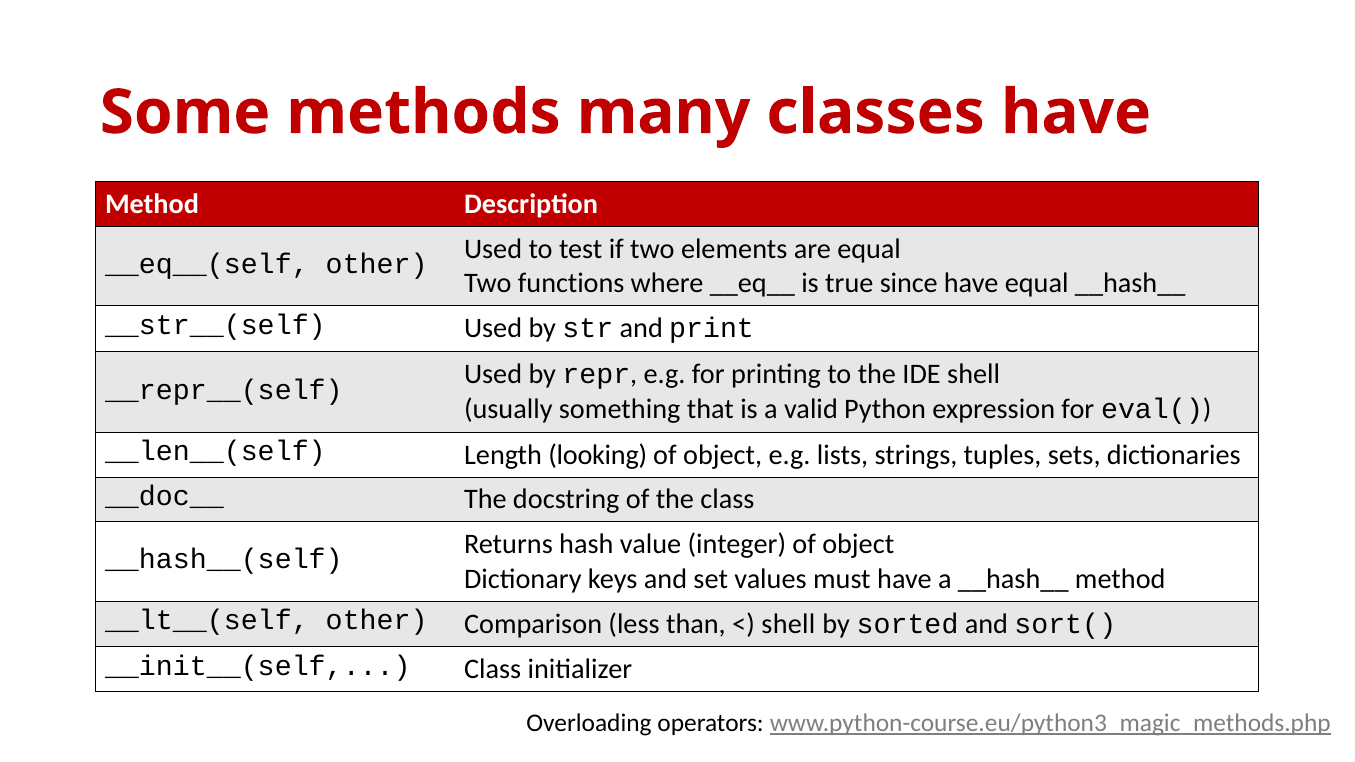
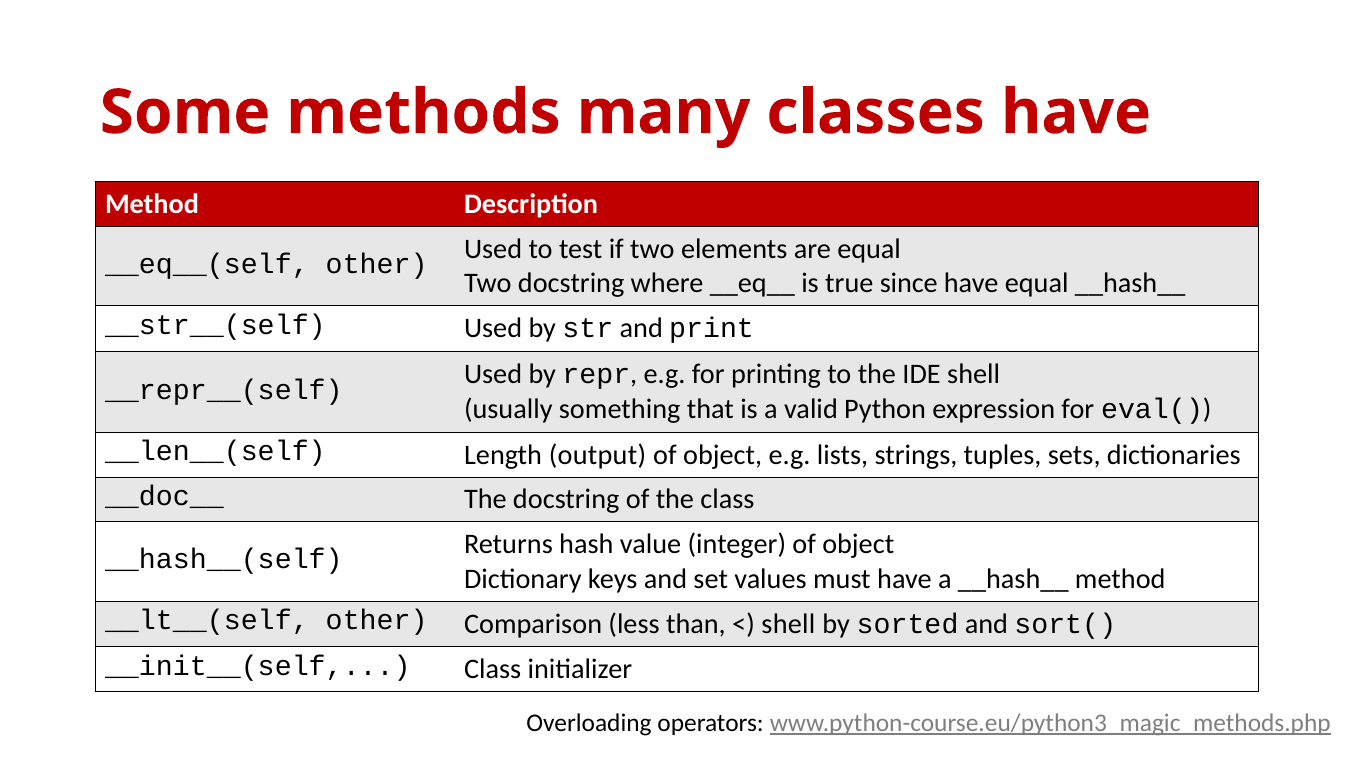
Two functions: functions -> docstring (571, 284)
looking: looking -> output (597, 455)
